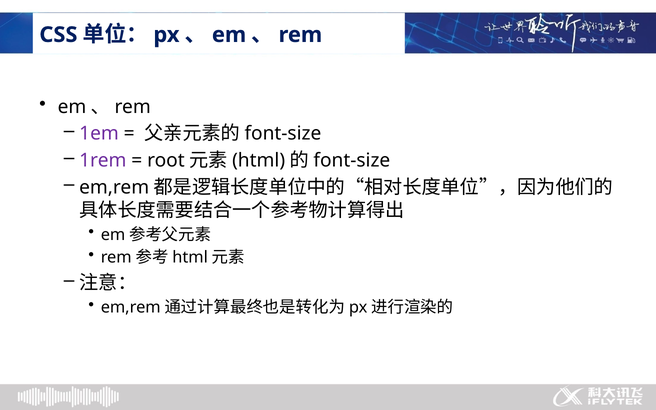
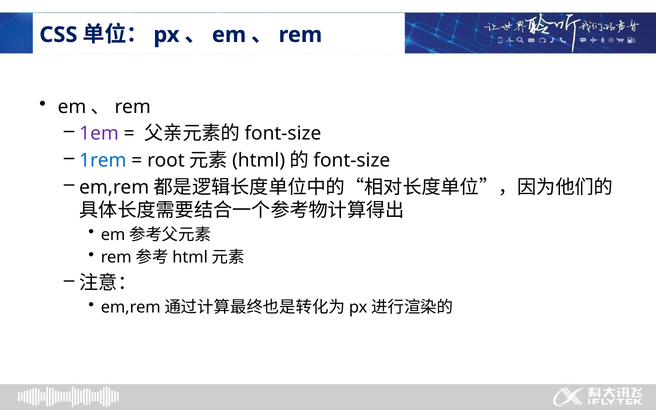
1rem colour: purple -> blue (103, 160)
